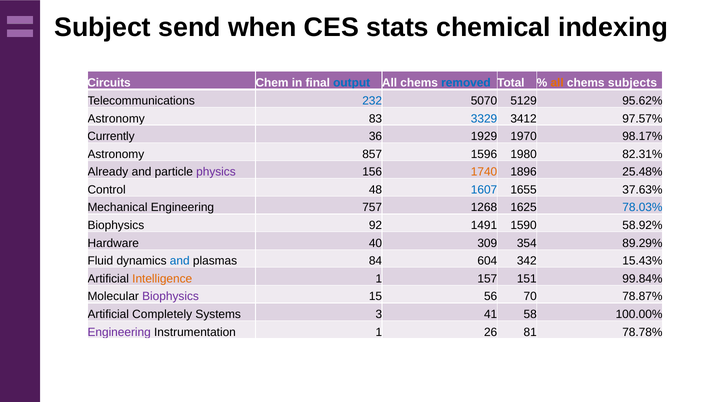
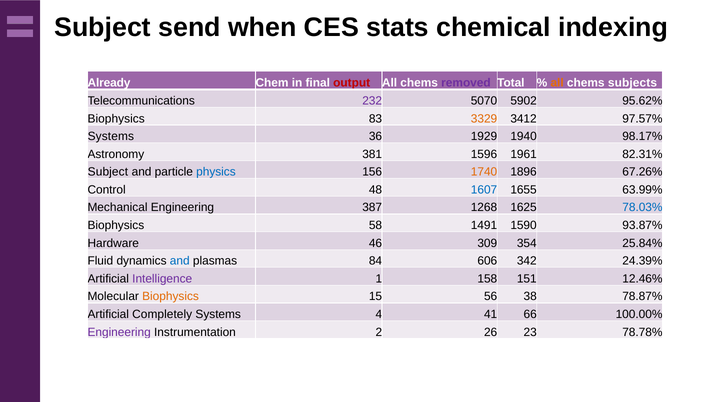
Circuits: Circuits -> Already (109, 83)
output colour: blue -> red (352, 83)
removed colour: blue -> purple (466, 83)
232 colour: blue -> purple (372, 101)
5129: 5129 -> 5902 (524, 101)
Astronomy: Astronomy -> Biophysics (116, 119)
3329 colour: blue -> orange (484, 119)
Currently: Currently -> Systems (111, 136)
1970: 1970 -> 1940 (524, 136)
857: 857 -> 381 (372, 154)
1980: 1980 -> 1961 (524, 154)
Already: Already -> Subject (108, 172)
physics colour: purple -> blue (216, 172)
25.48%: 25.48% -> 67.26% (642, 172)
37.63%: 37.63% -> 63.99% (642, 190)
757: 757 -> 387 (372, 207)
92: 92 -> 58 (375, 225)
58.92%: 58.92% -> 93.87% (642, 225)
40: 40 -> 46 (375, 243)
89.29%: 89.29% -> 25.84% (642, 243)
604: 604 -> 606 (487, 261)
15.43%: 15.43% -> 24.39% (642, 261)
Intelligence colour: orange -> purple (162, 278)
157: 157 -> 158 (487, 278)
99.84%: 99.84% -> 12.46% (642, 278)
Biophysics colour: purple -> orange (171, 296)
70: 70 -> 38 (530, 296)
3: 3 -> 4 (379, 314)
58: 58 -> 66 (530, 314)
Instrumentation 1: 1 -> 2 (379, 332)
81: 81 -> 23 (530, 332)
